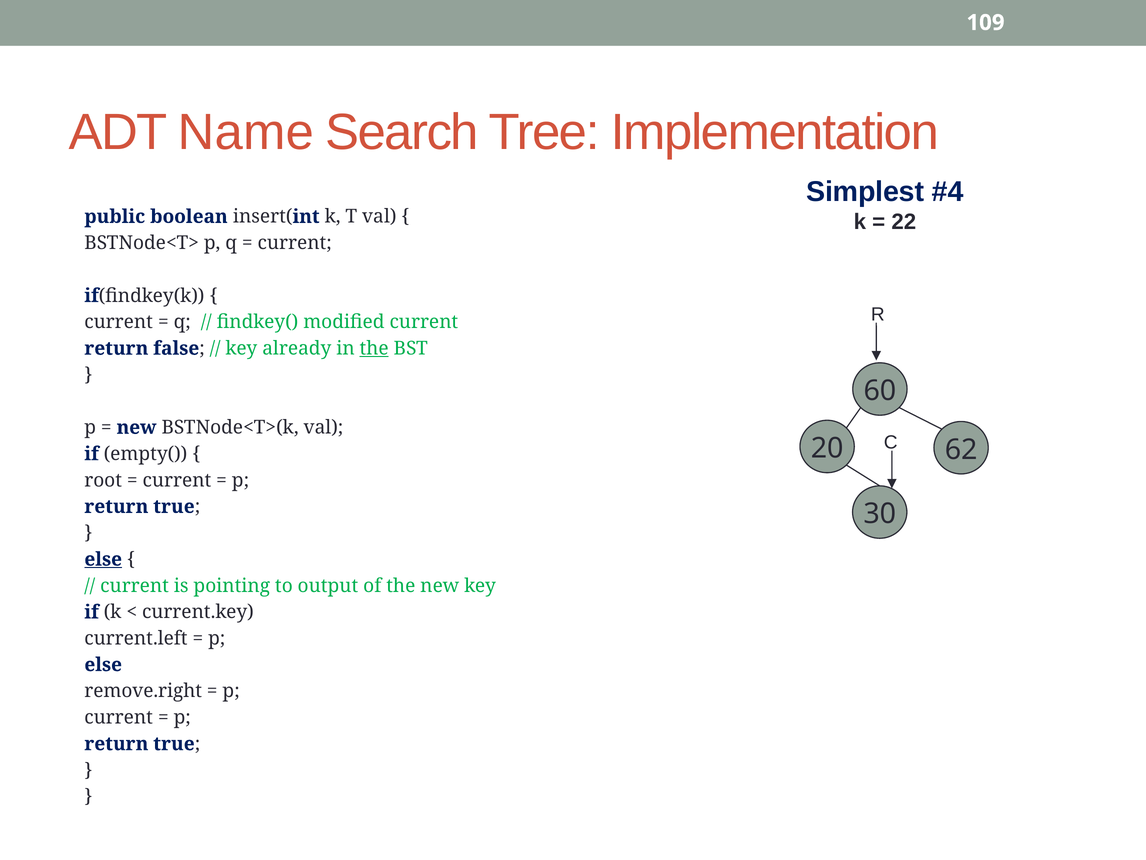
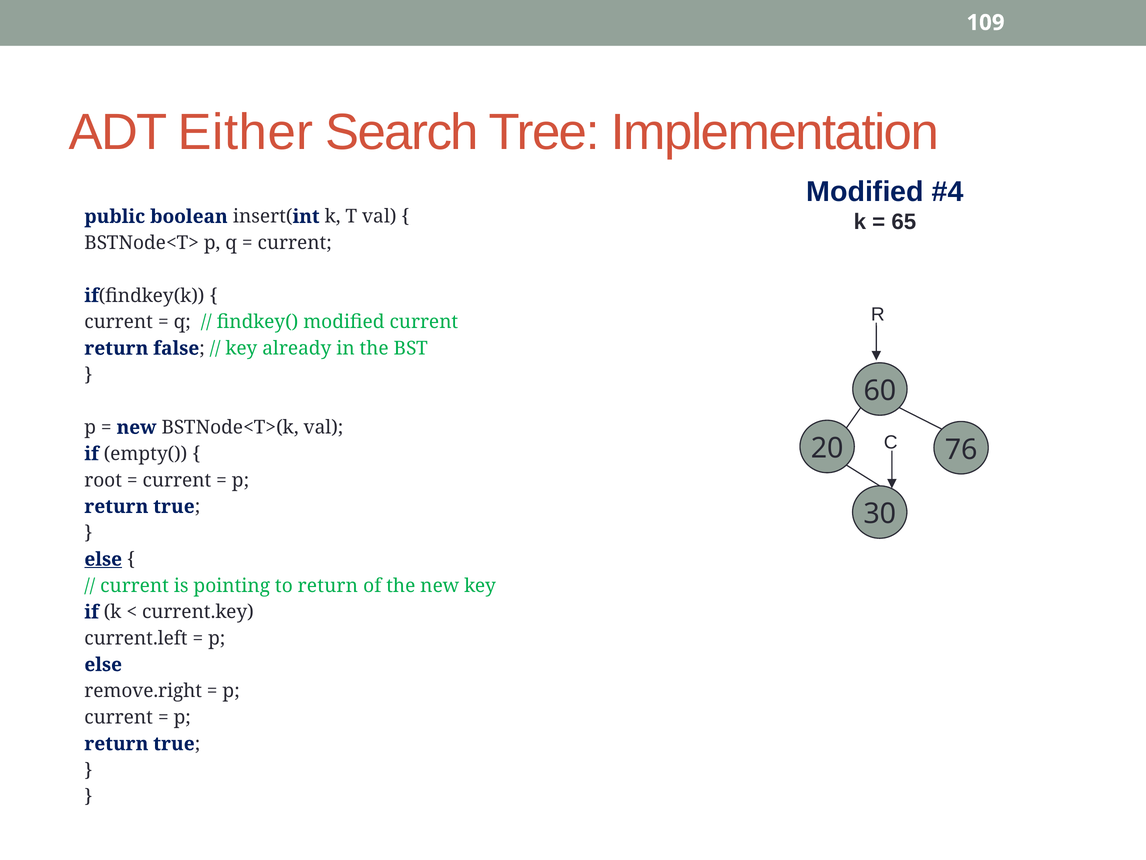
Name: Name -> Either (246, 132)
Simplest: Simplest -> Modified (865, 192)
22: 22 -> 65 (904, 222)
the underline: present -> none (374, 348)
62: 62 -> 76 (961, 449)
to output: output -> return (328, 585)
